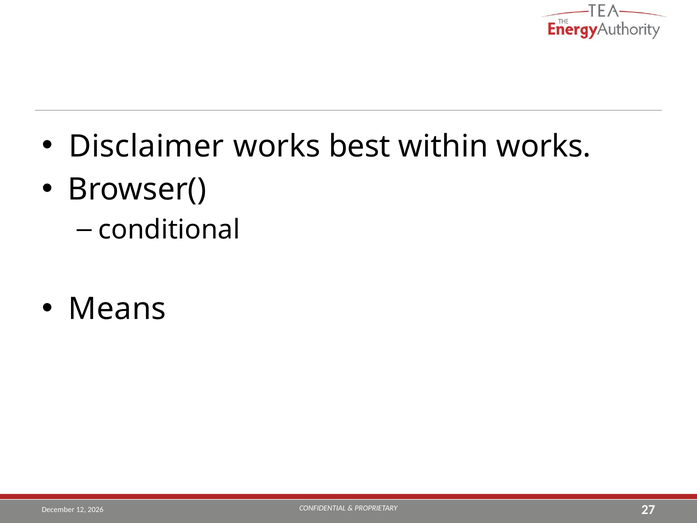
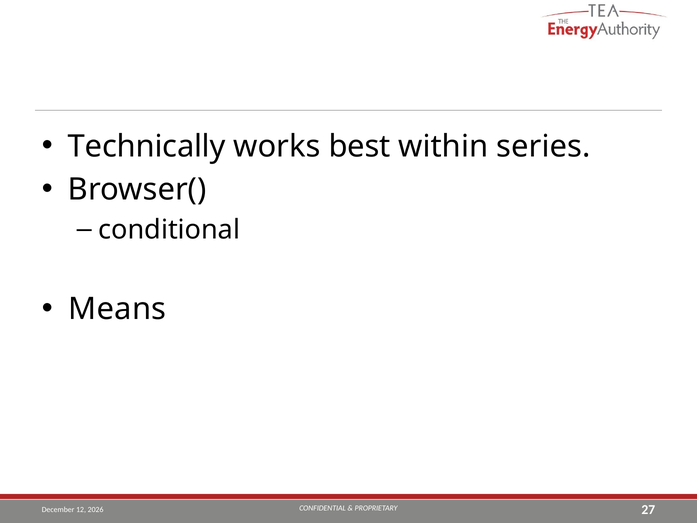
Disclaimer: Disclaimer -> Technically (147, 146)
within works: works -> series (544, 146)
